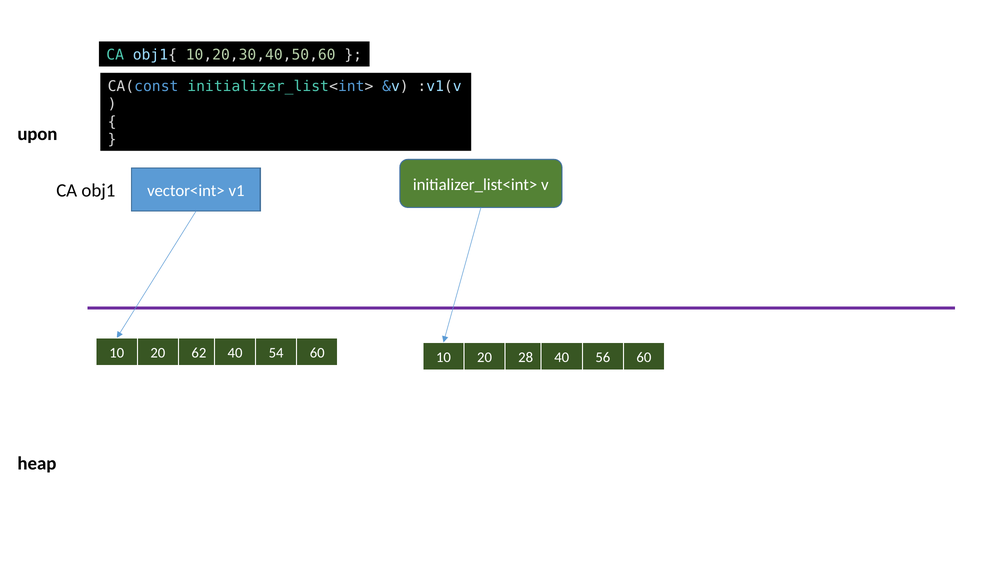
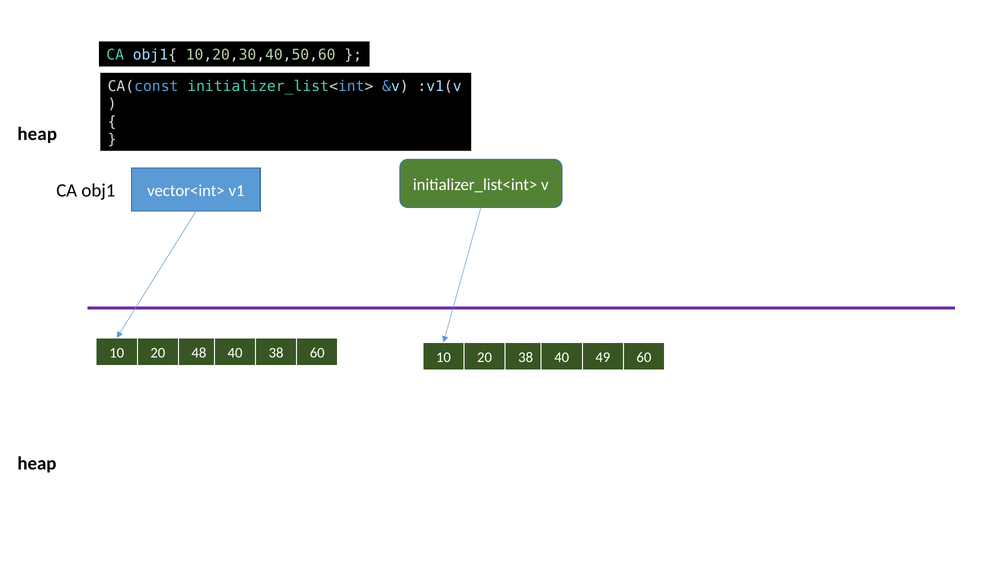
upon: upon -> heap (37, 134)
62: 62 -> 48 (199, 352)
40 54: 54 -> 38 (276, 352)
20 28: 28 -> 38 (526, 357)
56: 56 -> 49 (603, 357)
